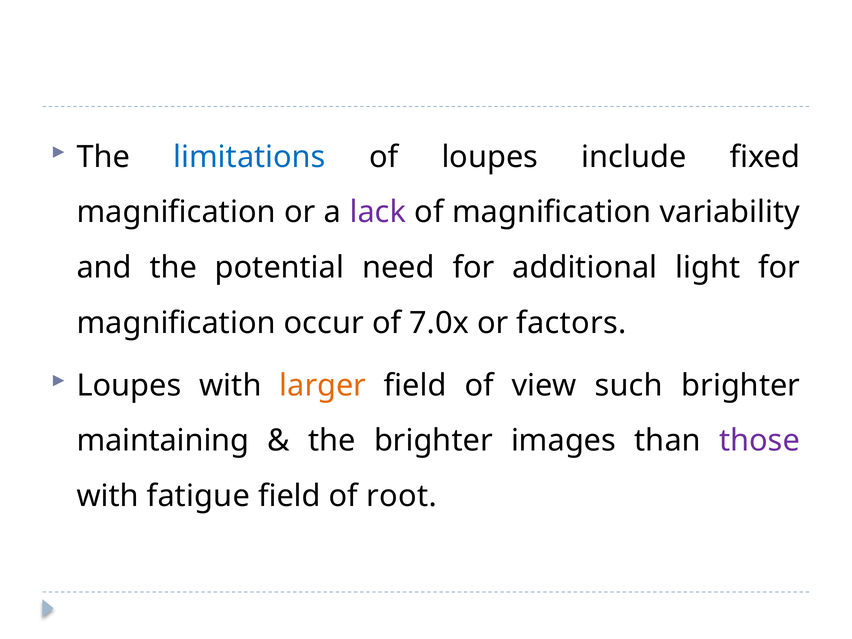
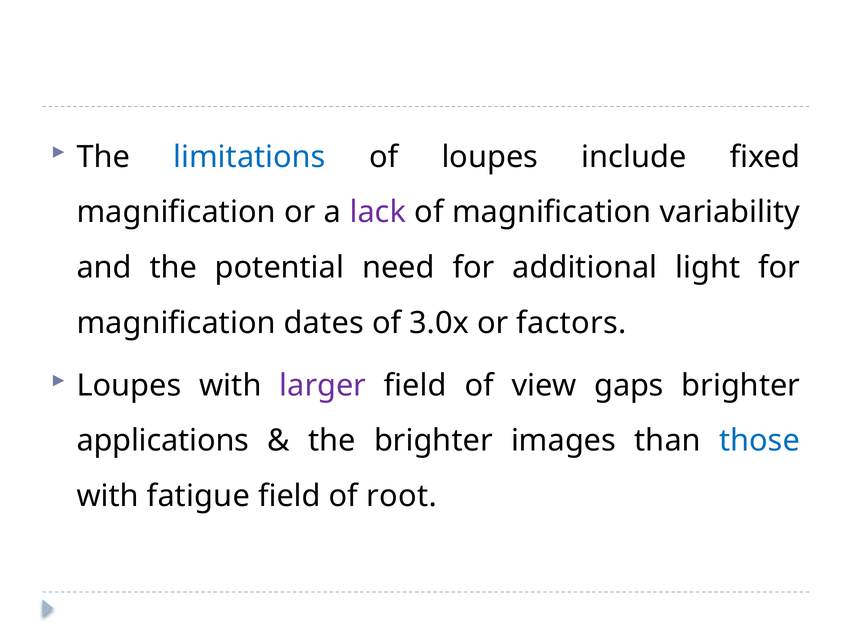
occur: occur -> dates (324, 323)
7.0x: 7.0x -> 3.0x (439, 323)
larger colour: orange -> purple (323, 385)
such: such -> gaps (629, 385)
maintaining: maintaining -> applications (163, 441)
those colour: purple -> blue (760, 441)
